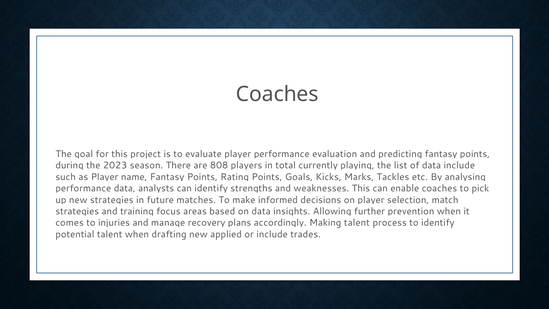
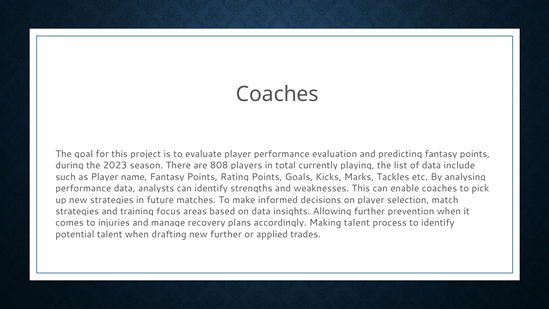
new applied: applied -> further (226, 234)
or include: include -> applied (272, 234)
